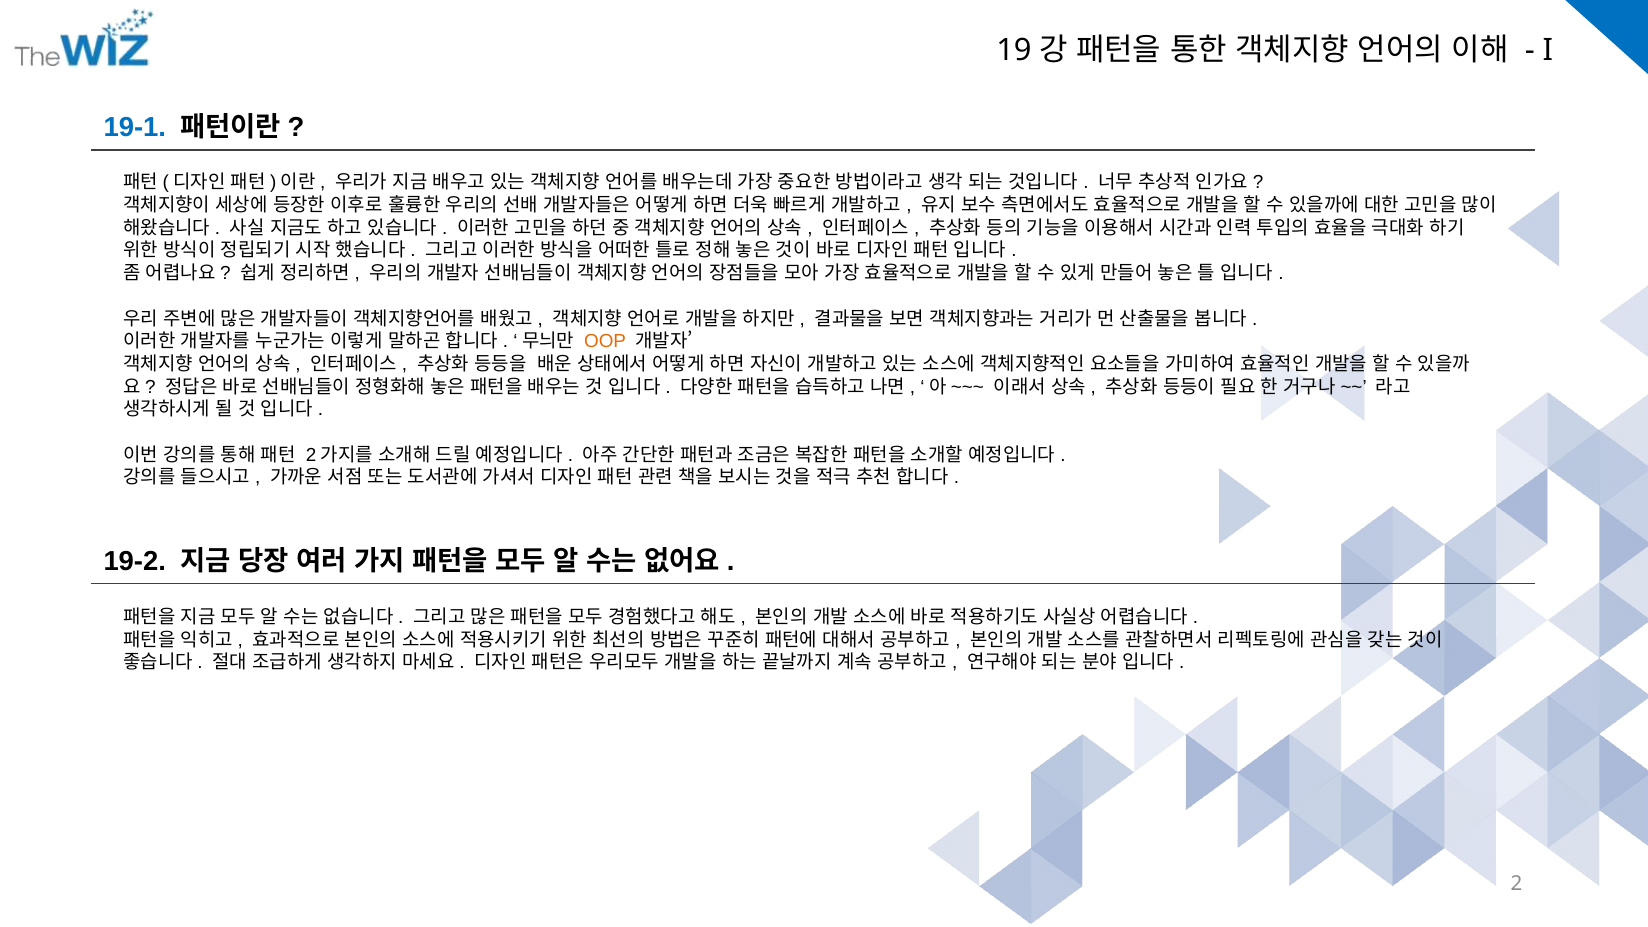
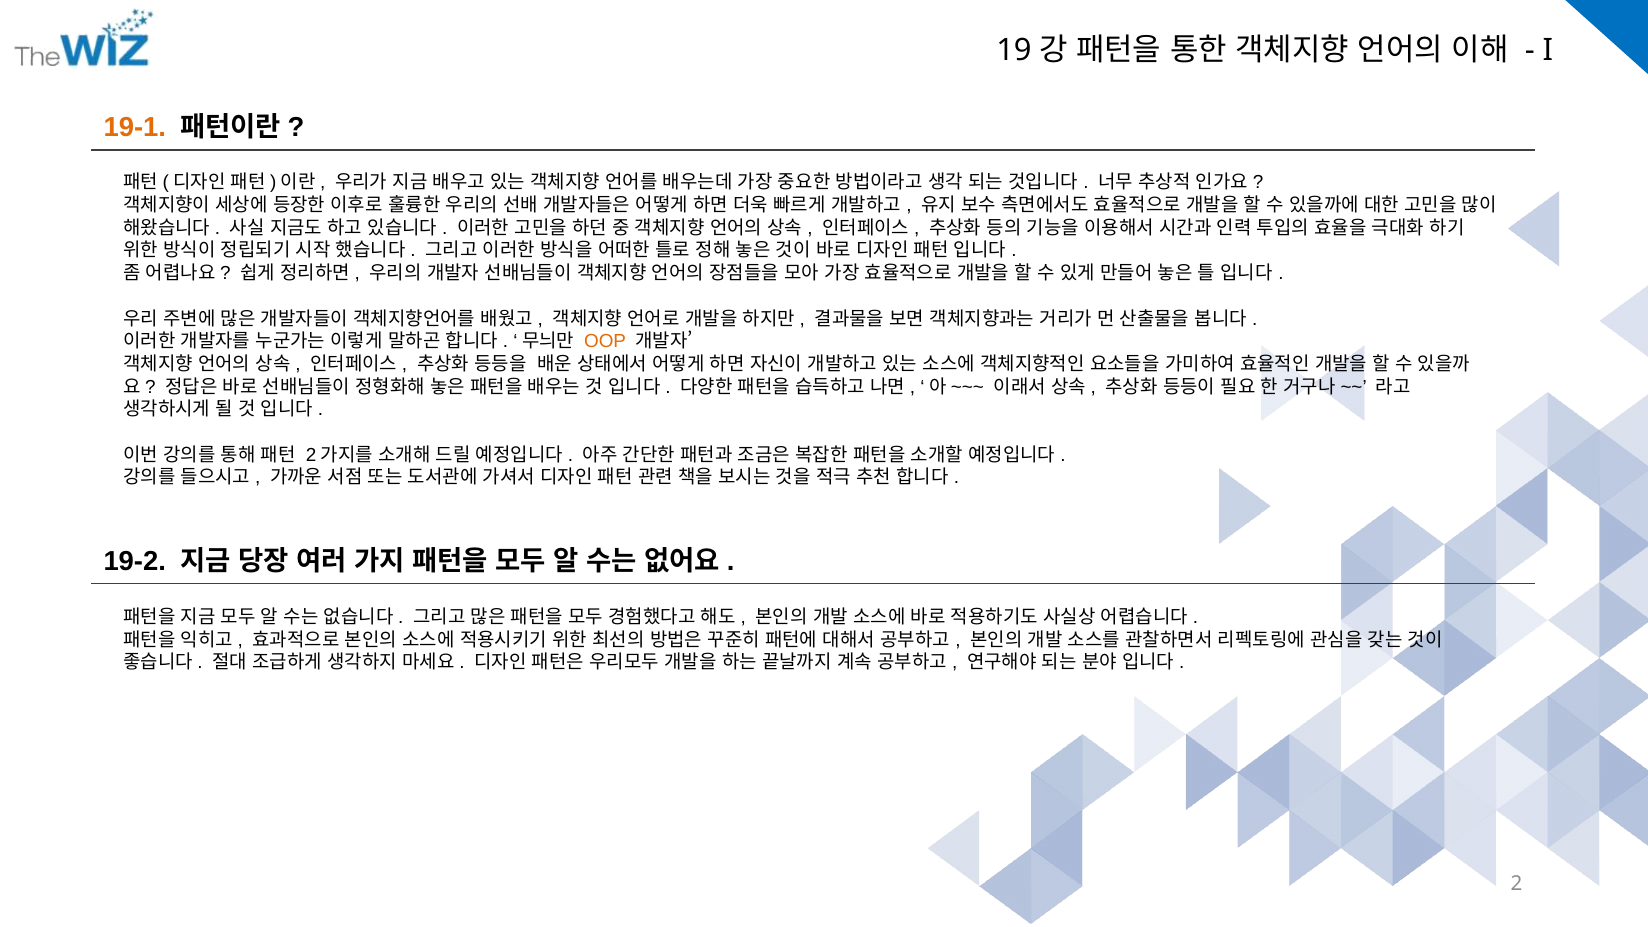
19-1 colour: blue -> orange (135, 127)
